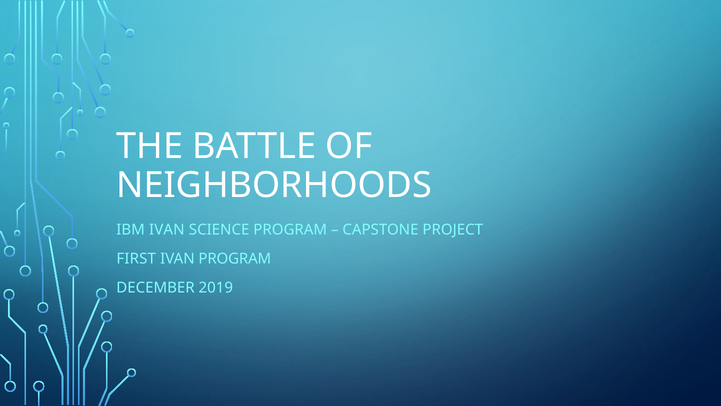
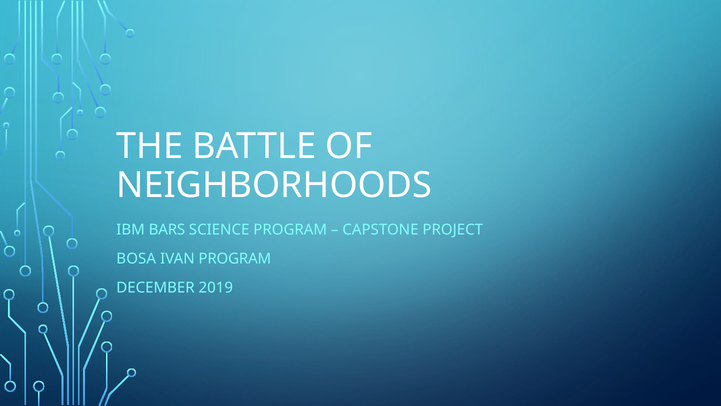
IBM IVAN: IVAN -> BARS (167, 229)
FIRST: FIRST -> BOSA (136, 259)
